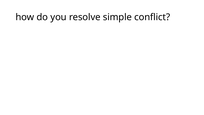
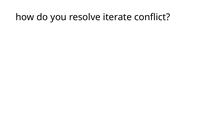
simple: simple -> iterate (117, 17)
